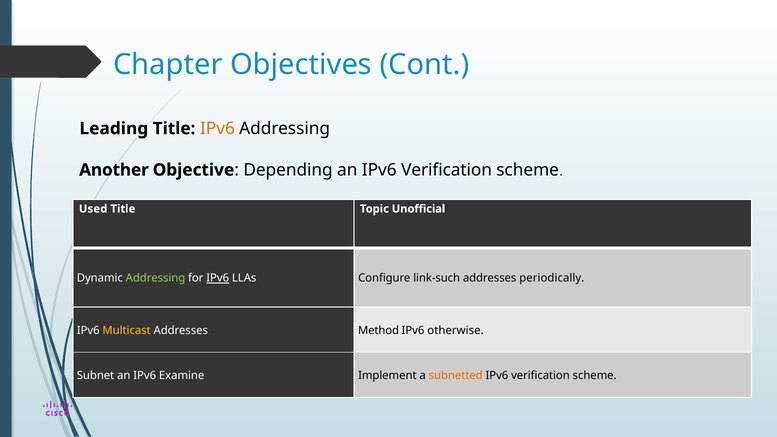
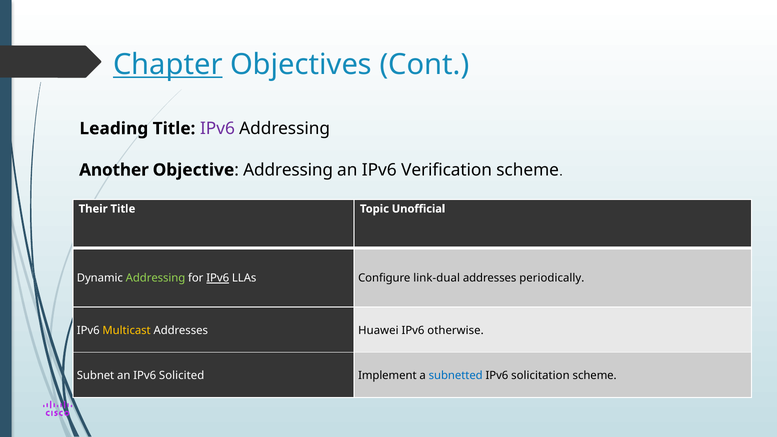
Chapter underline: none -> present (168, 65)
IPv6 colour: orange -> purple (217, 129)
Objective Depending: Depending -> Addressing (288, 170)
Used: Used -> Their (93, 209)
link-such: link-such -> link-dual (437, 278)
Method: Method -> Huawei (378, 330)
Examine: Examine -> Solicited (182, 376)
subnetted colour: orange -> blue (456, 376)
verification: verification -> solicitation (540, 376)
